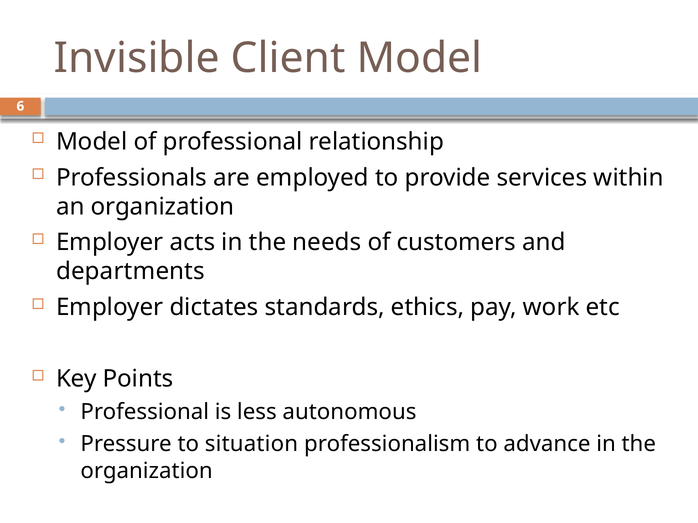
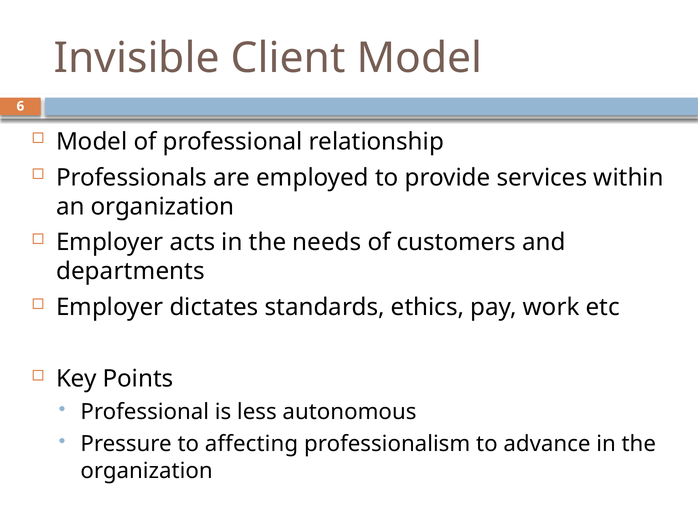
situation: situation -> affecting (251, 444)
